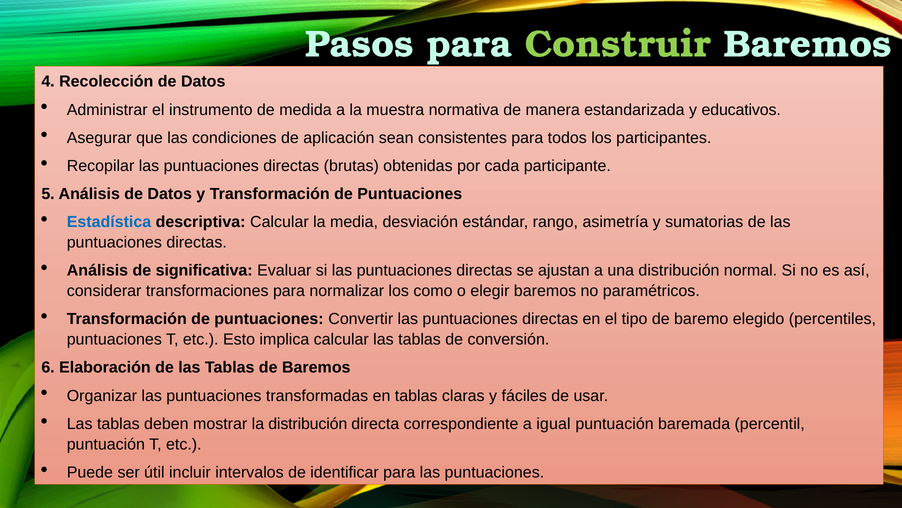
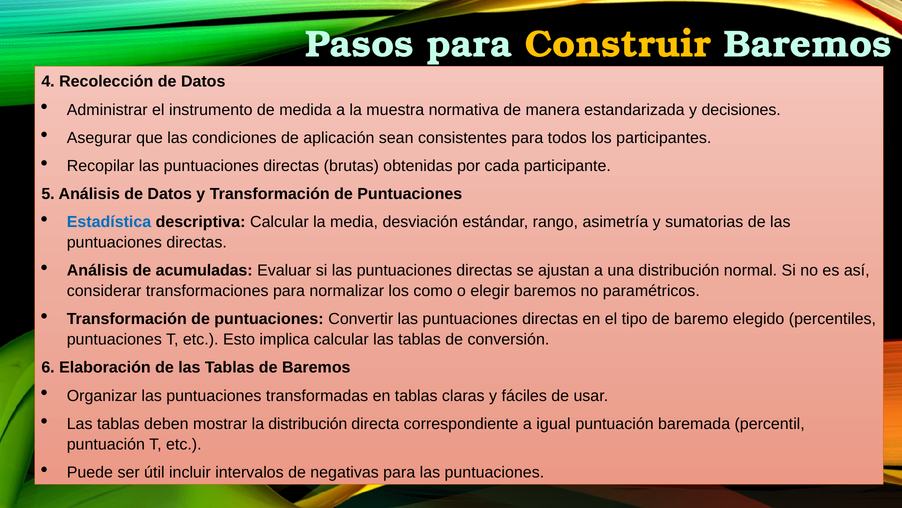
Construir colour: light green -> yellow (618, 44)
educativos: educativos -> decisiones (741, 110)
significativa: significativa -> acumuladas (204, 270)
identificar: identificar -> negativas (345, 472)
